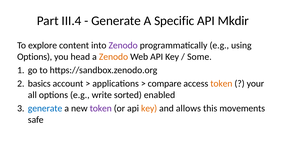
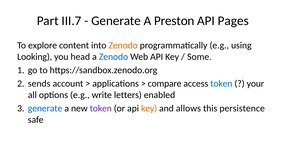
III.4: III.4 -> III.7 (71, 21)
Specific: Specific -> Preston (174, 21)
Mkdir: Mkdir -> Pages (233, 21)
Zenodo colour: purple -> orange (123, 45)
Options: Options -> Looking (35, 57)
Zenodo colour: orange -> blue (113, 57)
basics: basics -> sends (39, 83)
token colour: orange -> blue (221, 83)
sorted: sorted -> letters (128, 95)
movements: movements -> persistence (242, 108)
